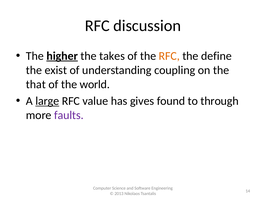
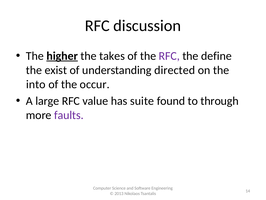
RFC colour: orange -> purple (169, 56)
coupling: coupling -> directed (175, 70)
that: that -> into (36, 84)
world: world -> occur (95, 84)
large underline: present -> none (47, 101)
gives: gives -> suite (142, 101)
